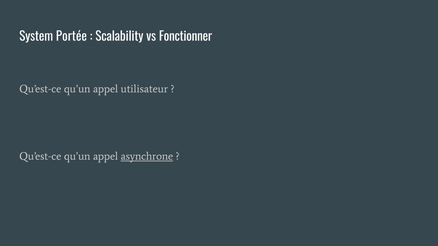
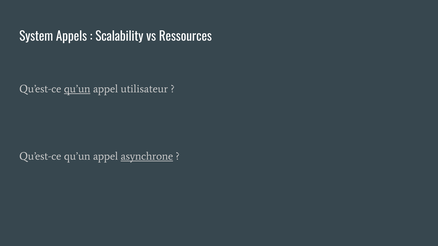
Portée: Portée -> Appels (71, 37)
Fonctionner: Fonctionner -> Ressources (185, 37)
qu’un underline: none -> present (77, 89)
